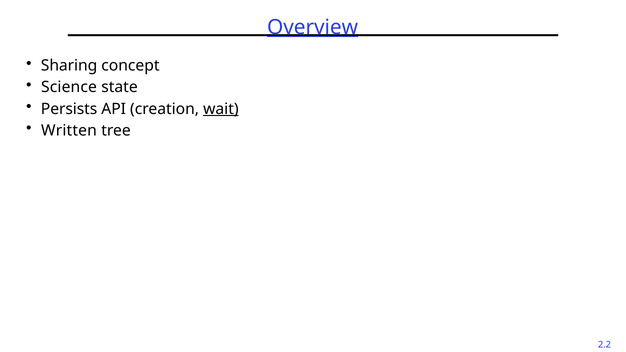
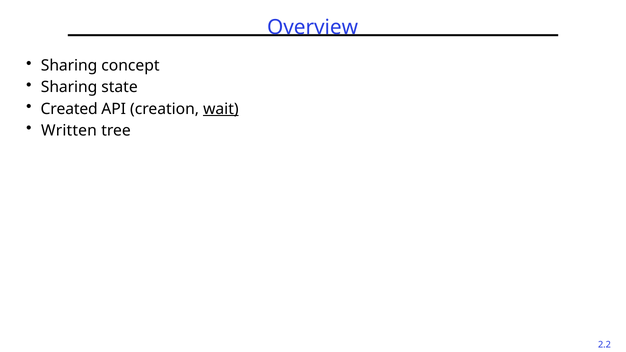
Overview underline: present -> none (313, 28)
Science: Science -> Sharing (69, 87)
Persists: Persists -> Created (69, 109)
